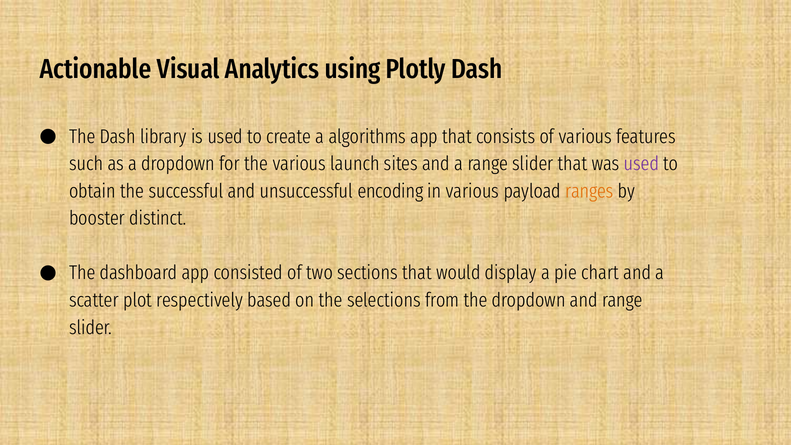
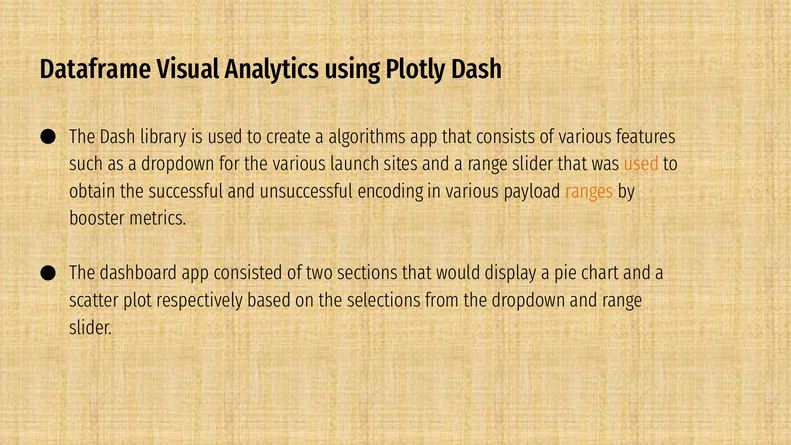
Actionable: Actionable -> Dataframe (95, 69)
used colour: purple -> orange (641, 164)
distinct: distinct -> metrics (158, 218)
